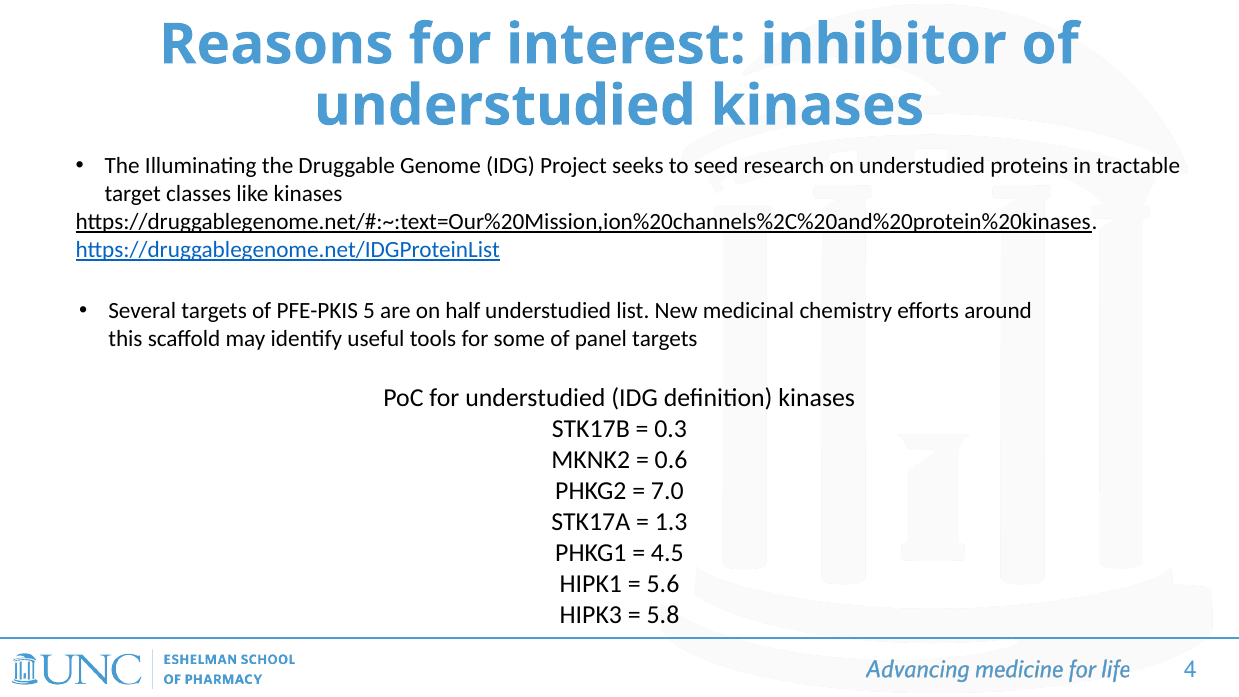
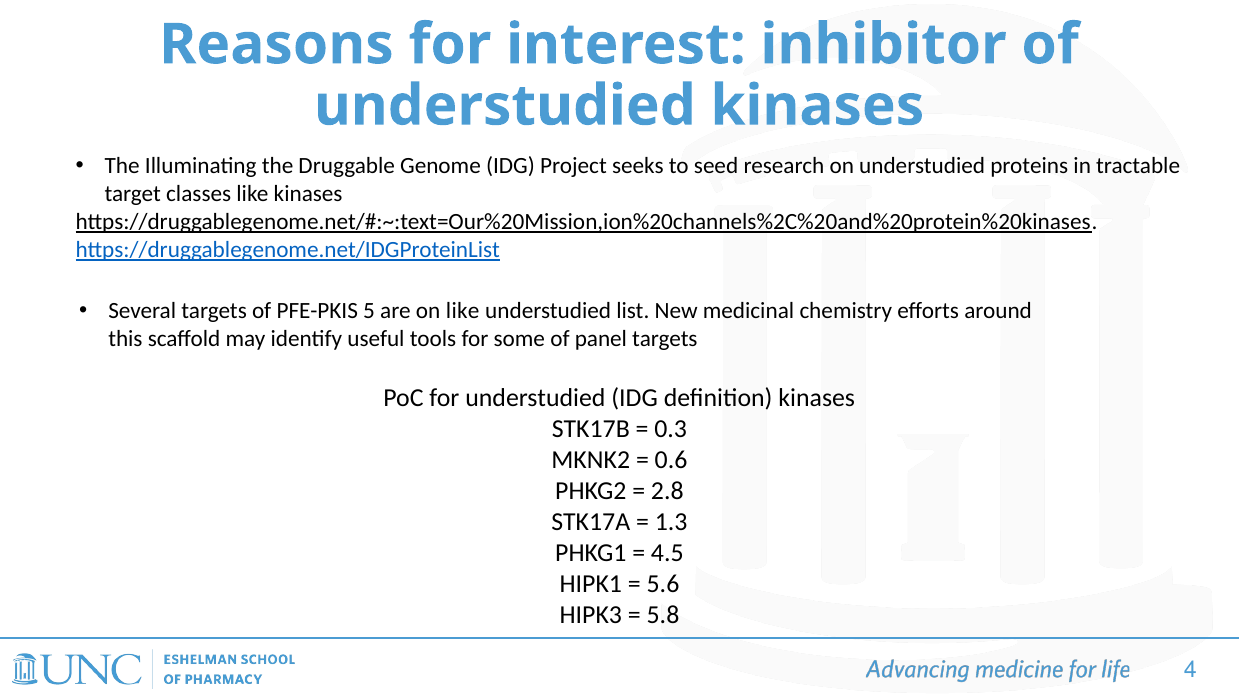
on half: half -> like (463, 311)
7.0: 7.0 -> 2.8 (667, 490)
